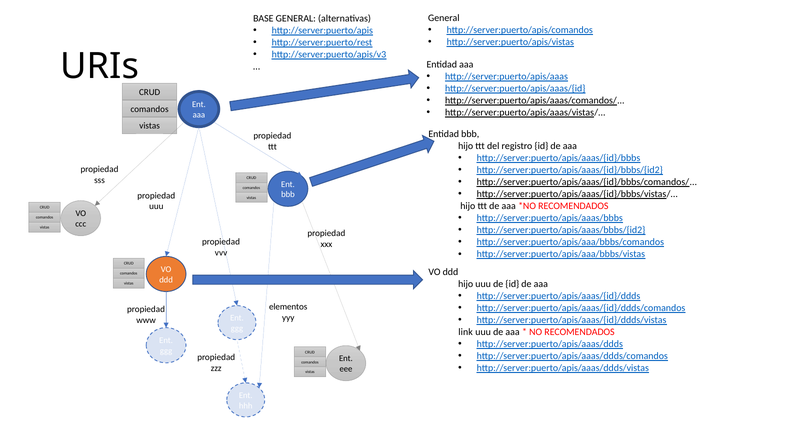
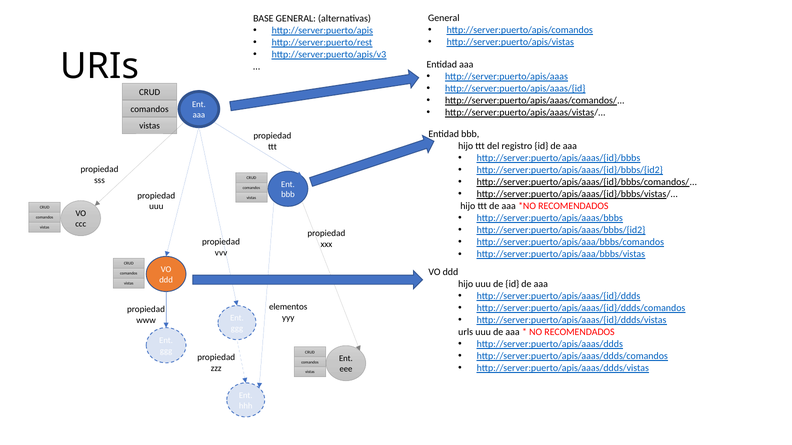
link: link -> urls (466, 332)
